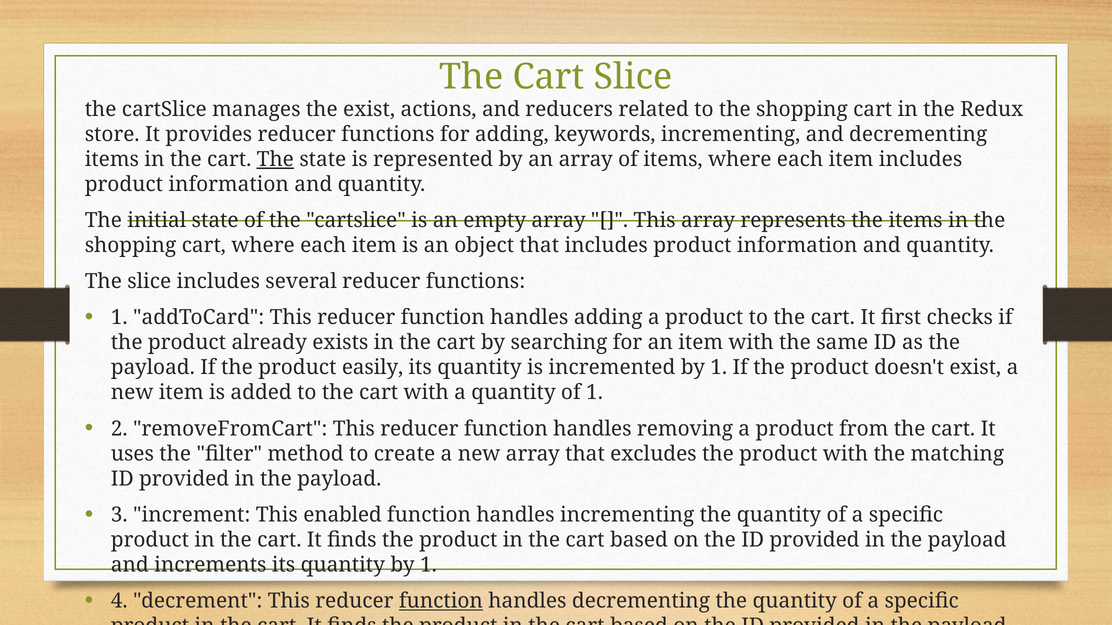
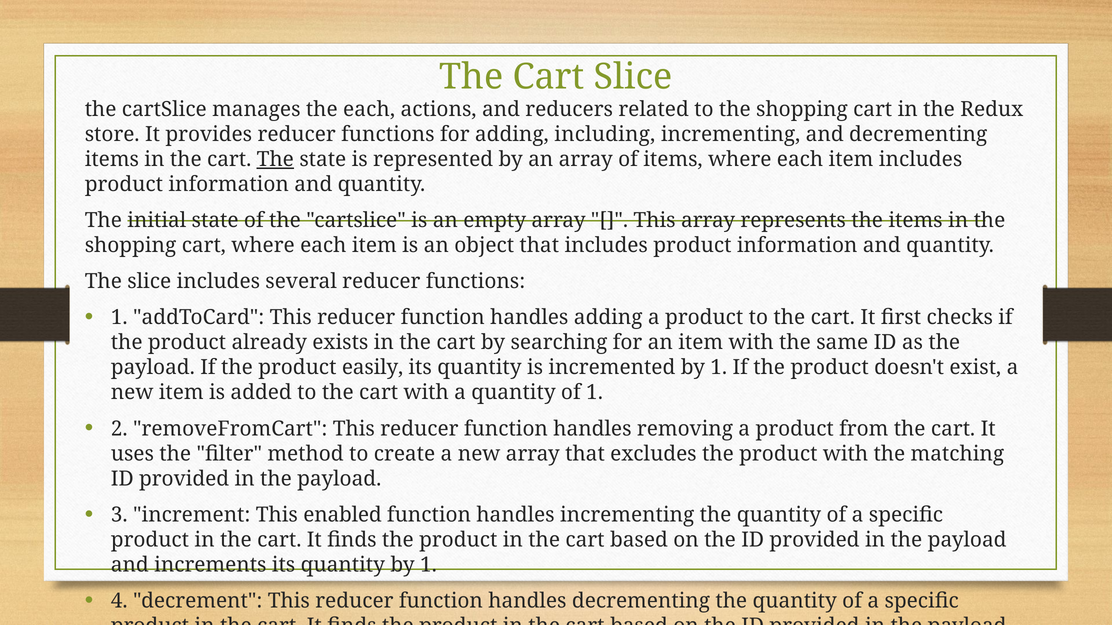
the exist: exist -> each (369, 109)
keywords: keywords -> including (605, 134)
function underline: present -> none (441, 601)
